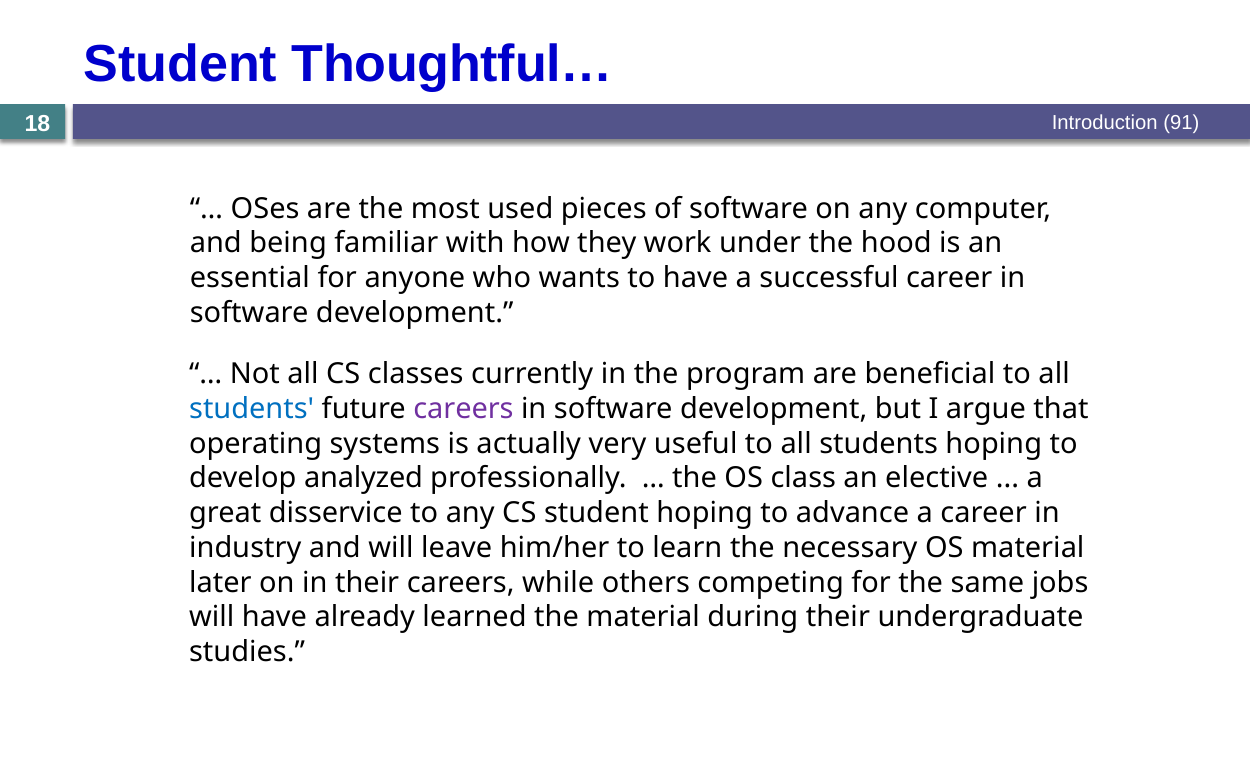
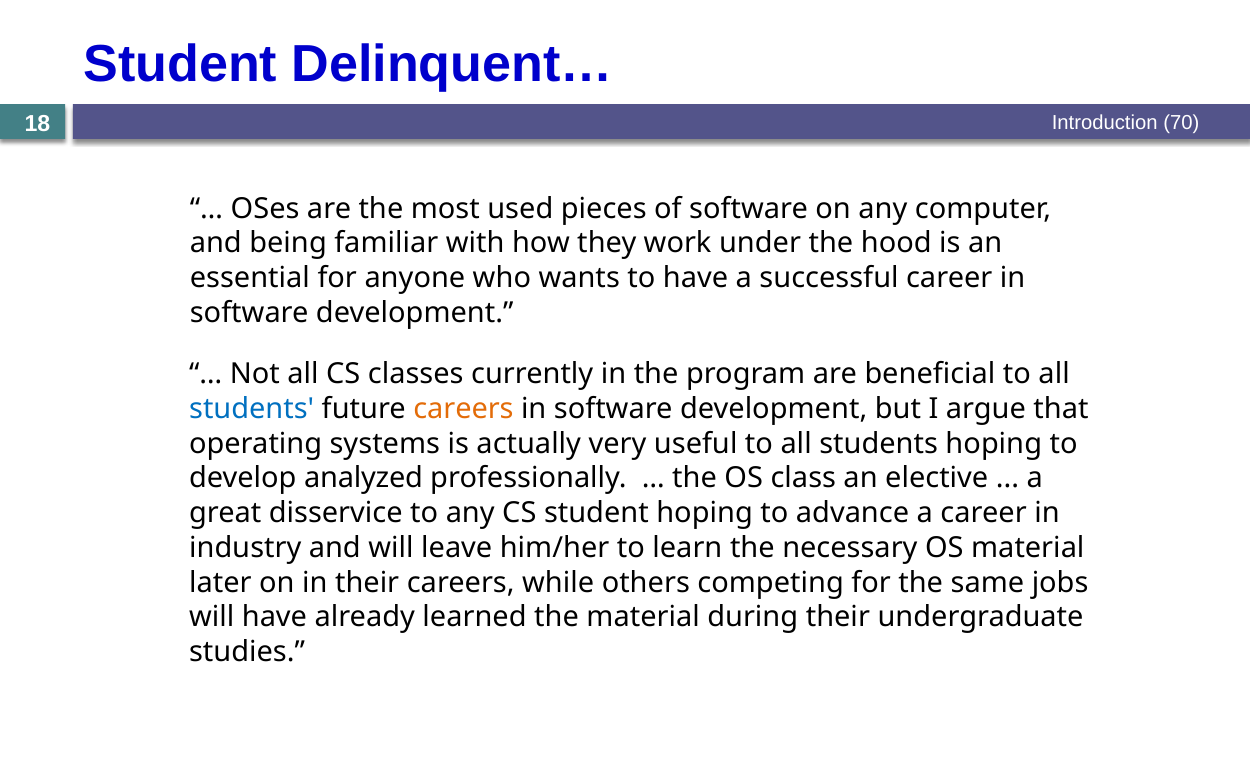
Thoughtful…: Thoughtful… -> Delinquent… (452, 65)
91: 91 -> 70 (1181, 123)
careers colour: purple -> orange (464, 409)
